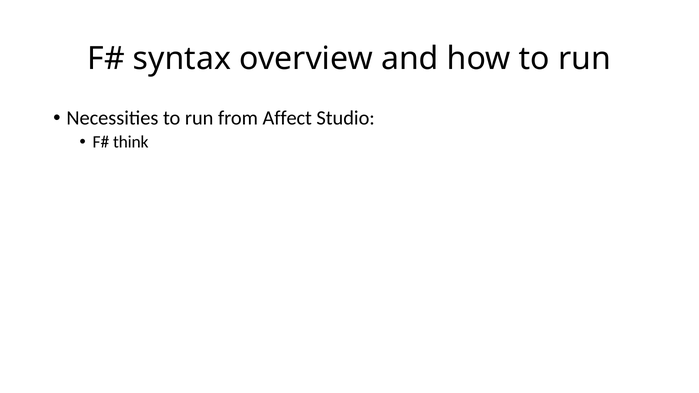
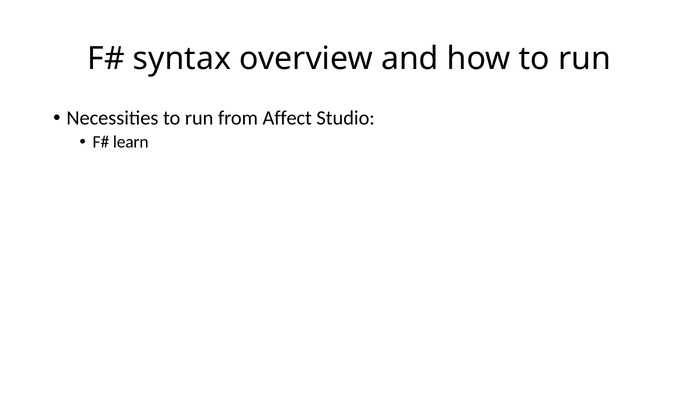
think: think -> learn (131, 142)
